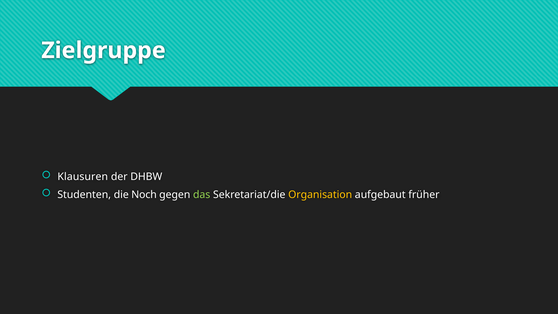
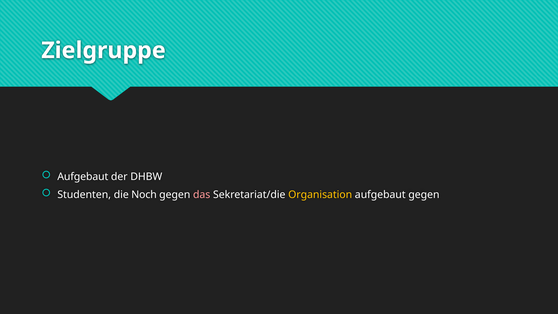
Klausuren: Klausuren -> Aufgebaut (83, 177)
das colour: light green -> pink (202, 195)
aufgebaut früher: früher -> gegen (424, 195)
